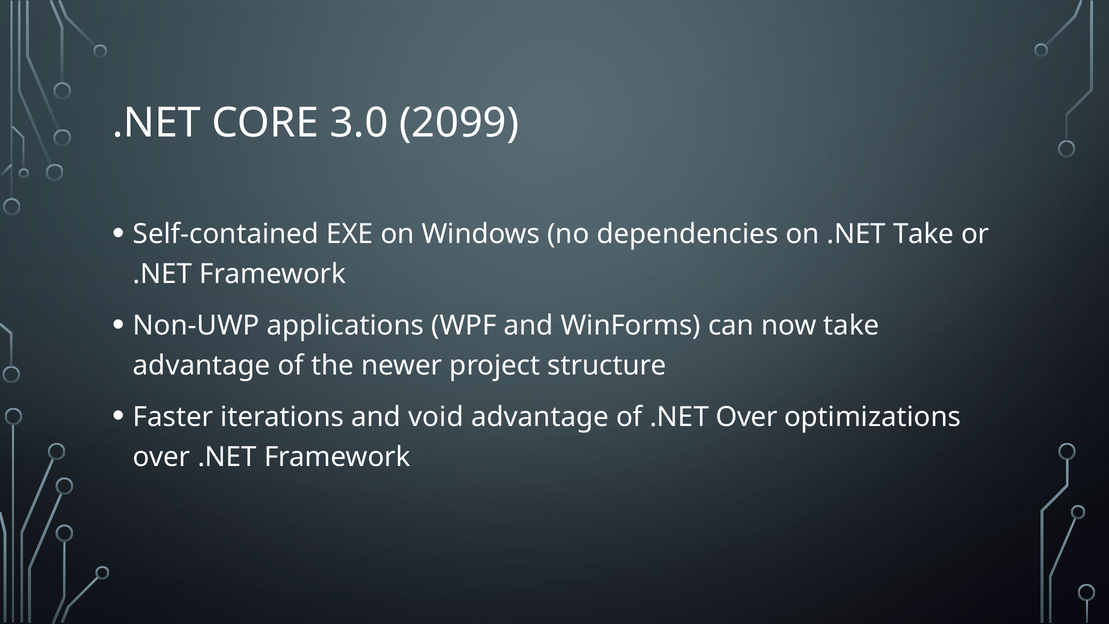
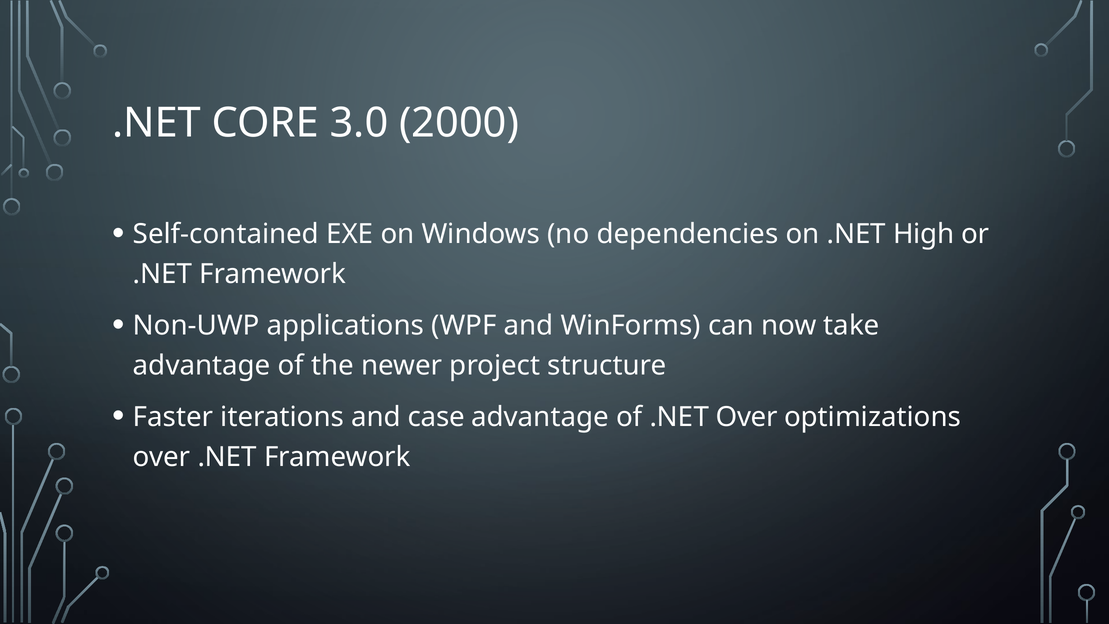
2099: 2099 -> 2000 (459, 123)
.NET Take: Take -> High (924, 234)
void: void -> case (436, 417)
